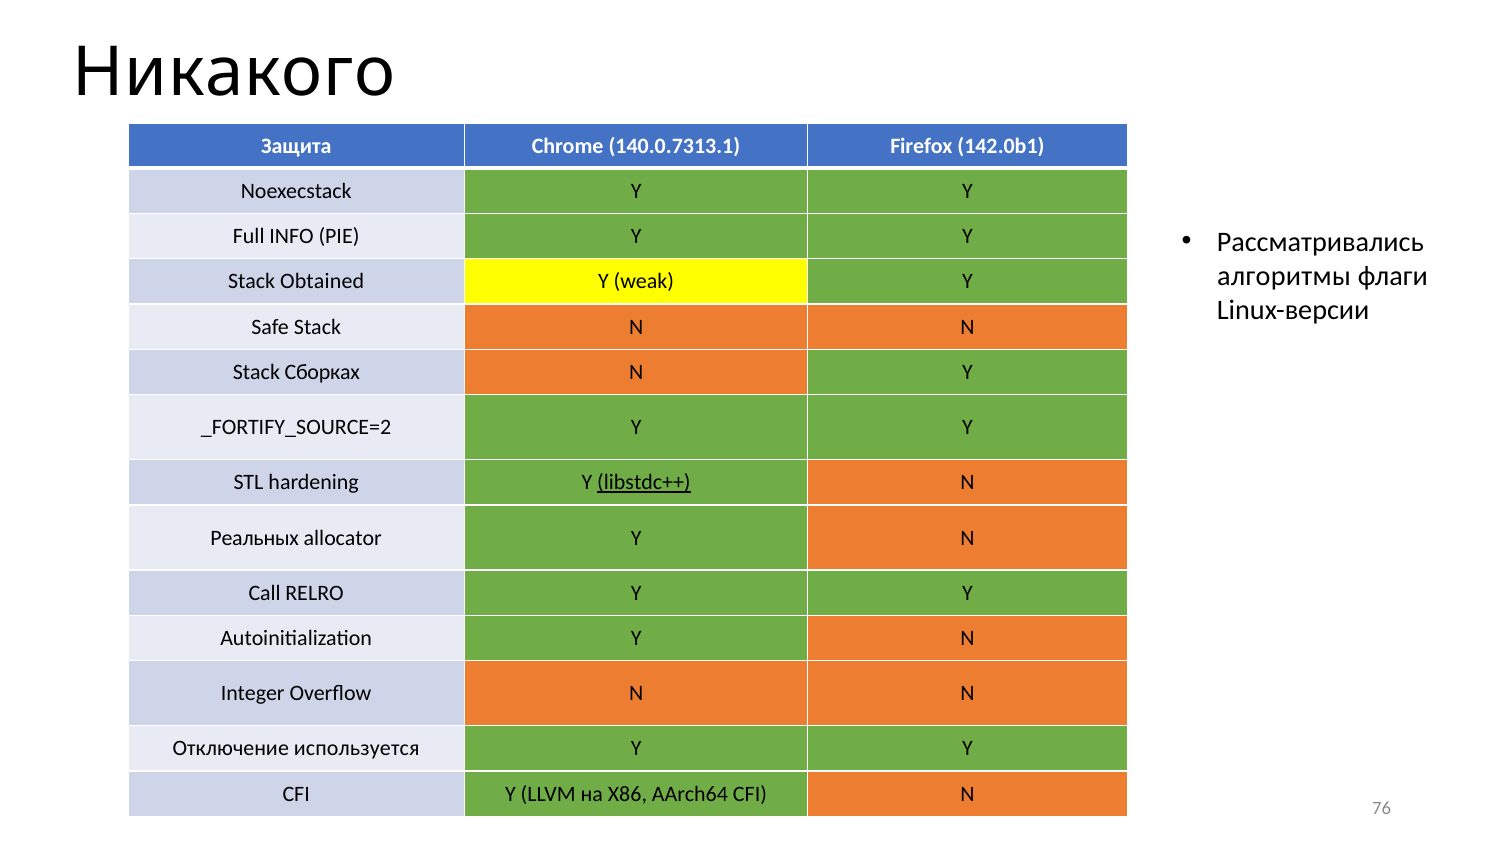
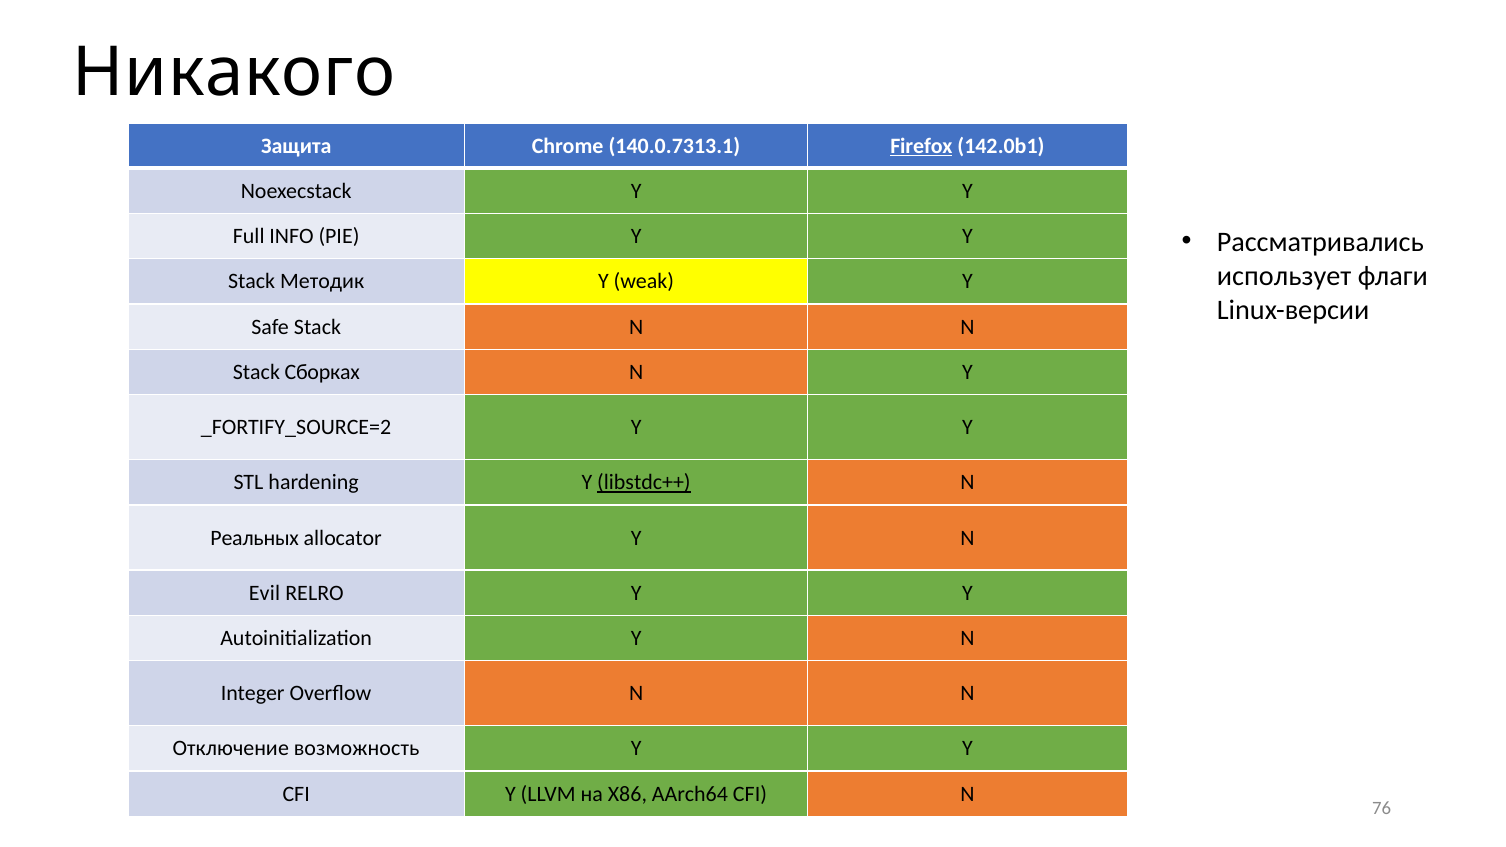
Firefox underline: none -> present (921, 146)
aлгоритмы: aлгоритмы -> использует (1284, 276)
Obtained: Obtained -> Методик (322, 282)
Call: Call -> Evil (264, 593)
используется: используется -> возможность (357, 749)
